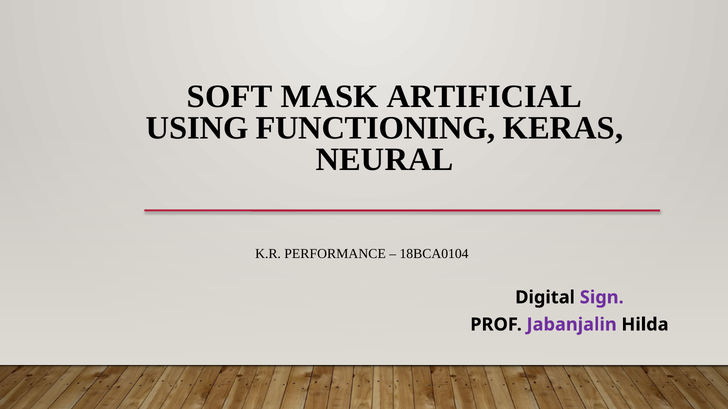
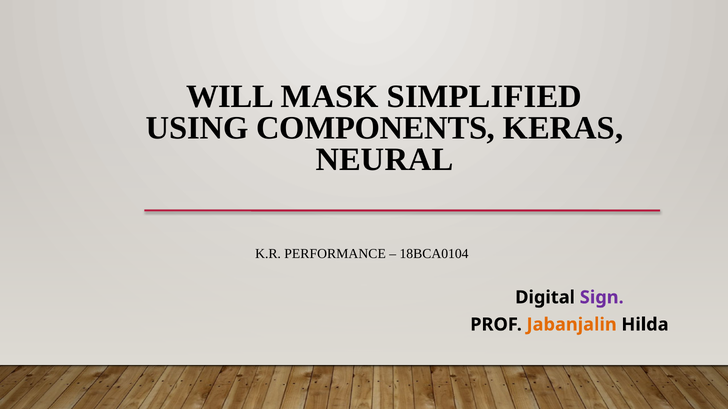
SOFT: SOFT -> WILL (230, 96)
ARTIFICIAL: ARTIFICIAL -> SIMPLIFIED (484, 96)
FUNCTIONING: FUNCTIONING -> COMPONENTS (376, 128)
Jabanjalin colour: purple -> orange (572, 325)
